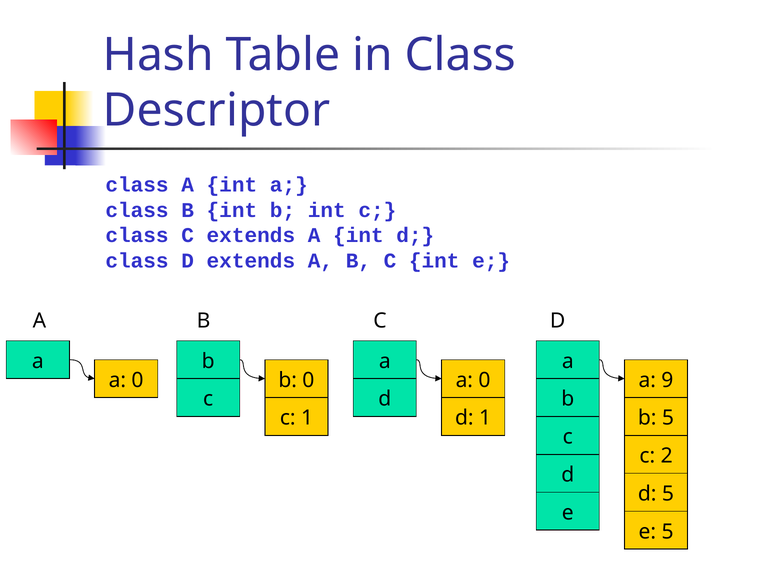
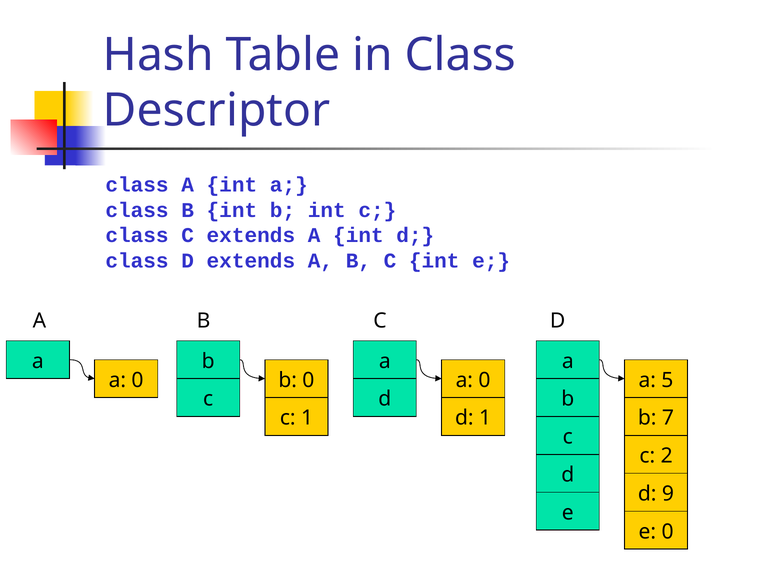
9: 9 -> 5 (667, 380)
b 5: 5 -> 7 (668, 418)
d 5: 5 -> 9 (668, 493)
e 5: 5 -> 0 (668, 531)
